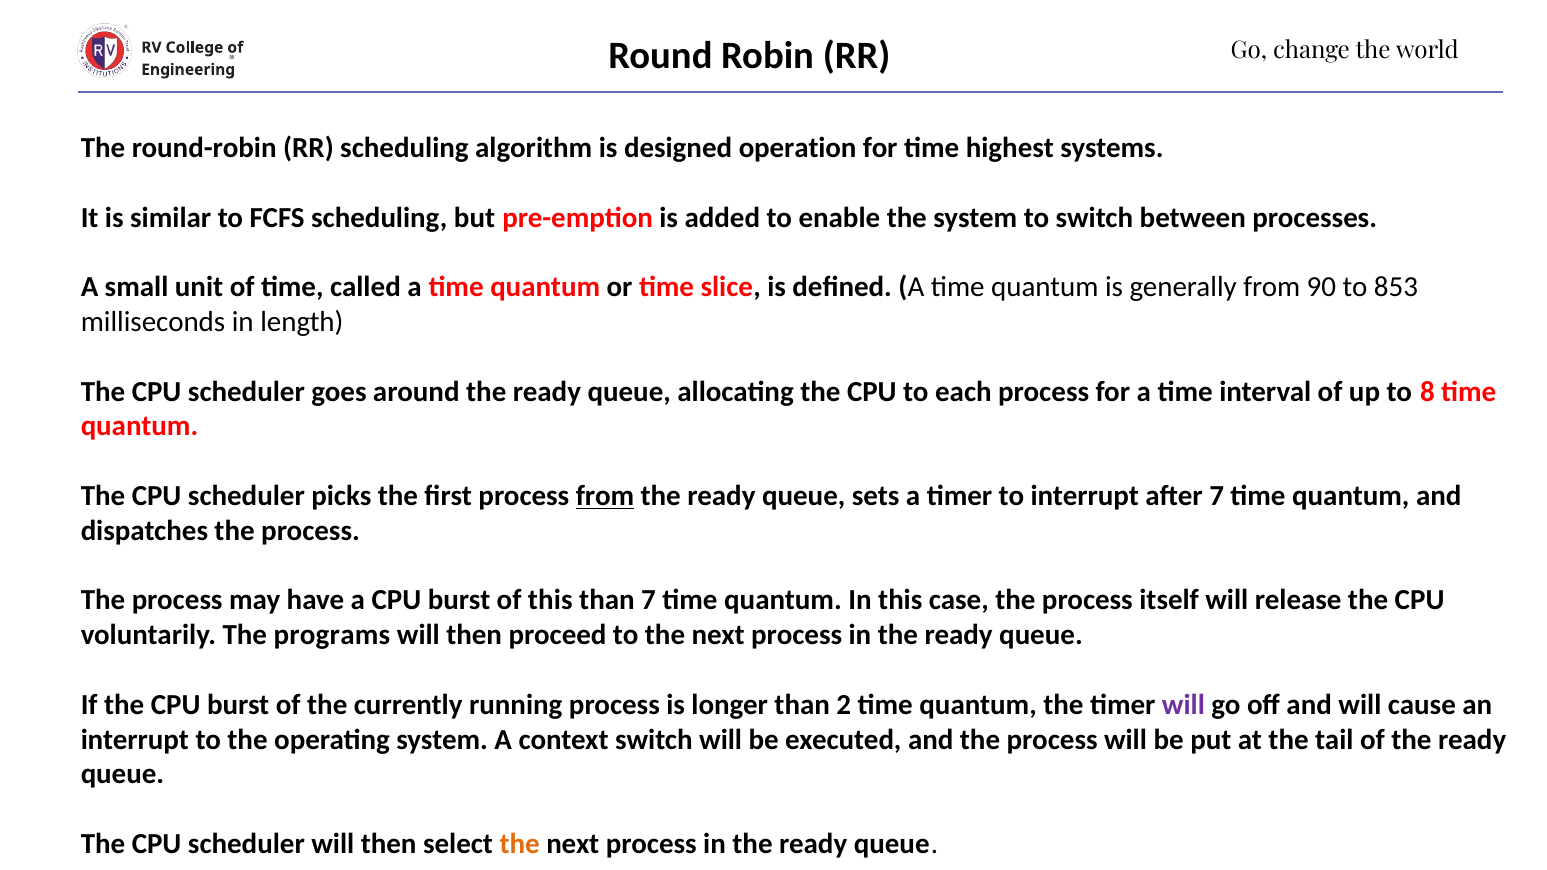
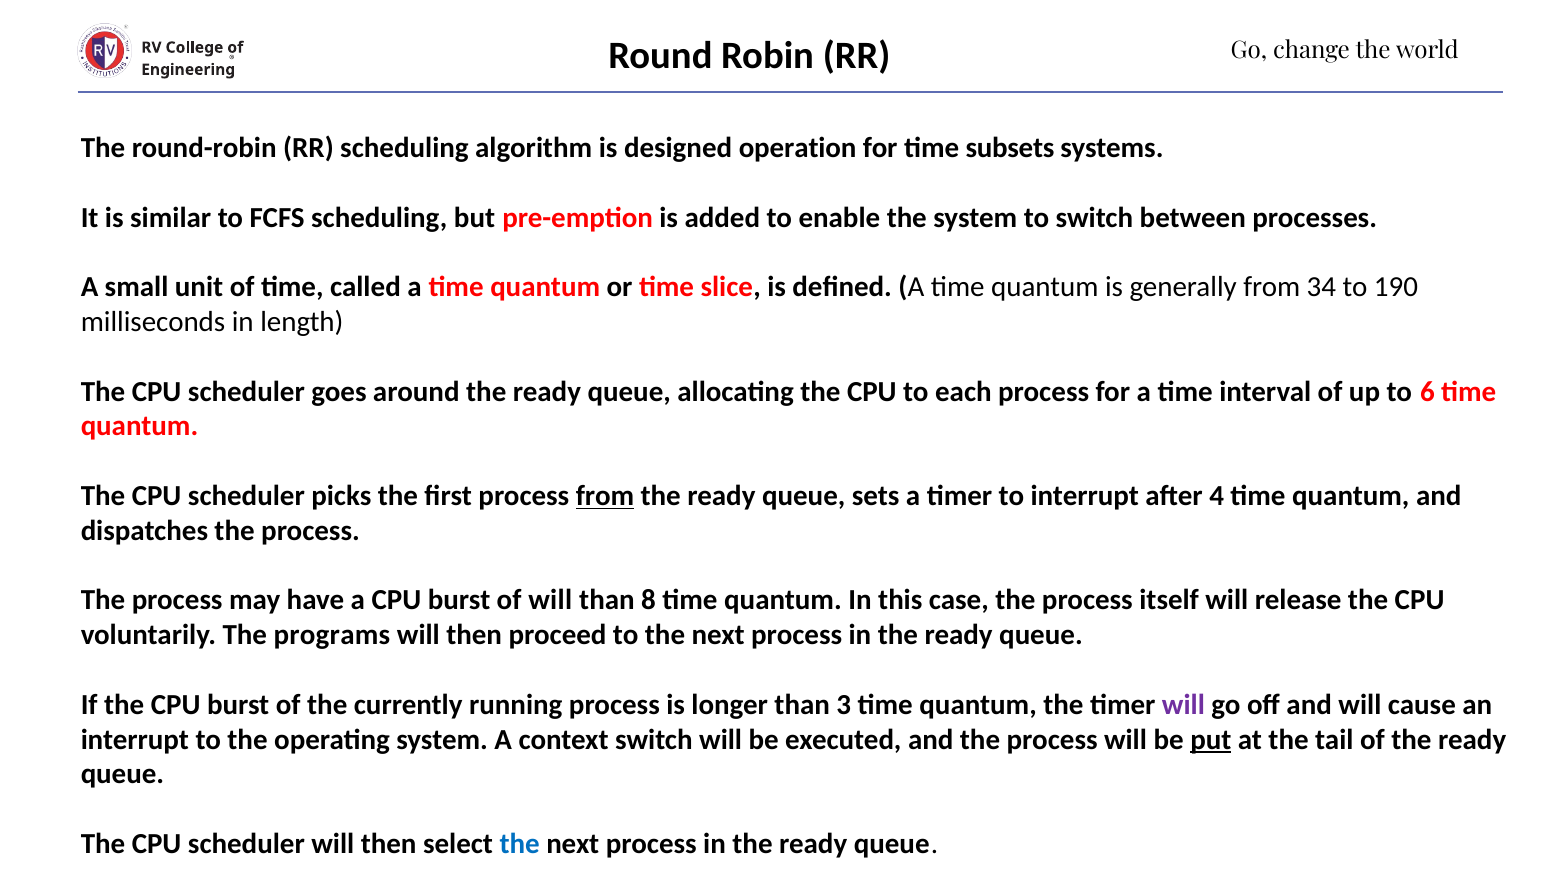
highest: highest -> subsets (1010, 148)
90: 90 -> 34 (1321, 287)
853: 853 -> 190 (1396, 287)
8: 8 -> 6 (1427, 392)
after 7: 7 -> 4 (1217, 496)
of this: this -> will (550, 600)
than 7: 7 -> 8 (649, 600)
2: 2 -> 3 (844, 705)
put underline: none -> present (1211, 740)
the colour: orange -> blue (520, 844)
